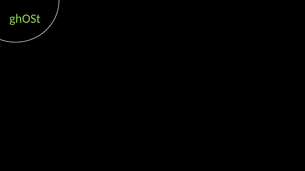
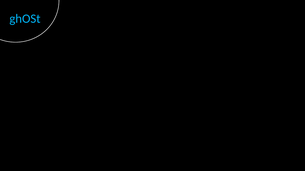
ghOSt colour: light green -> light blue (25, 19)
